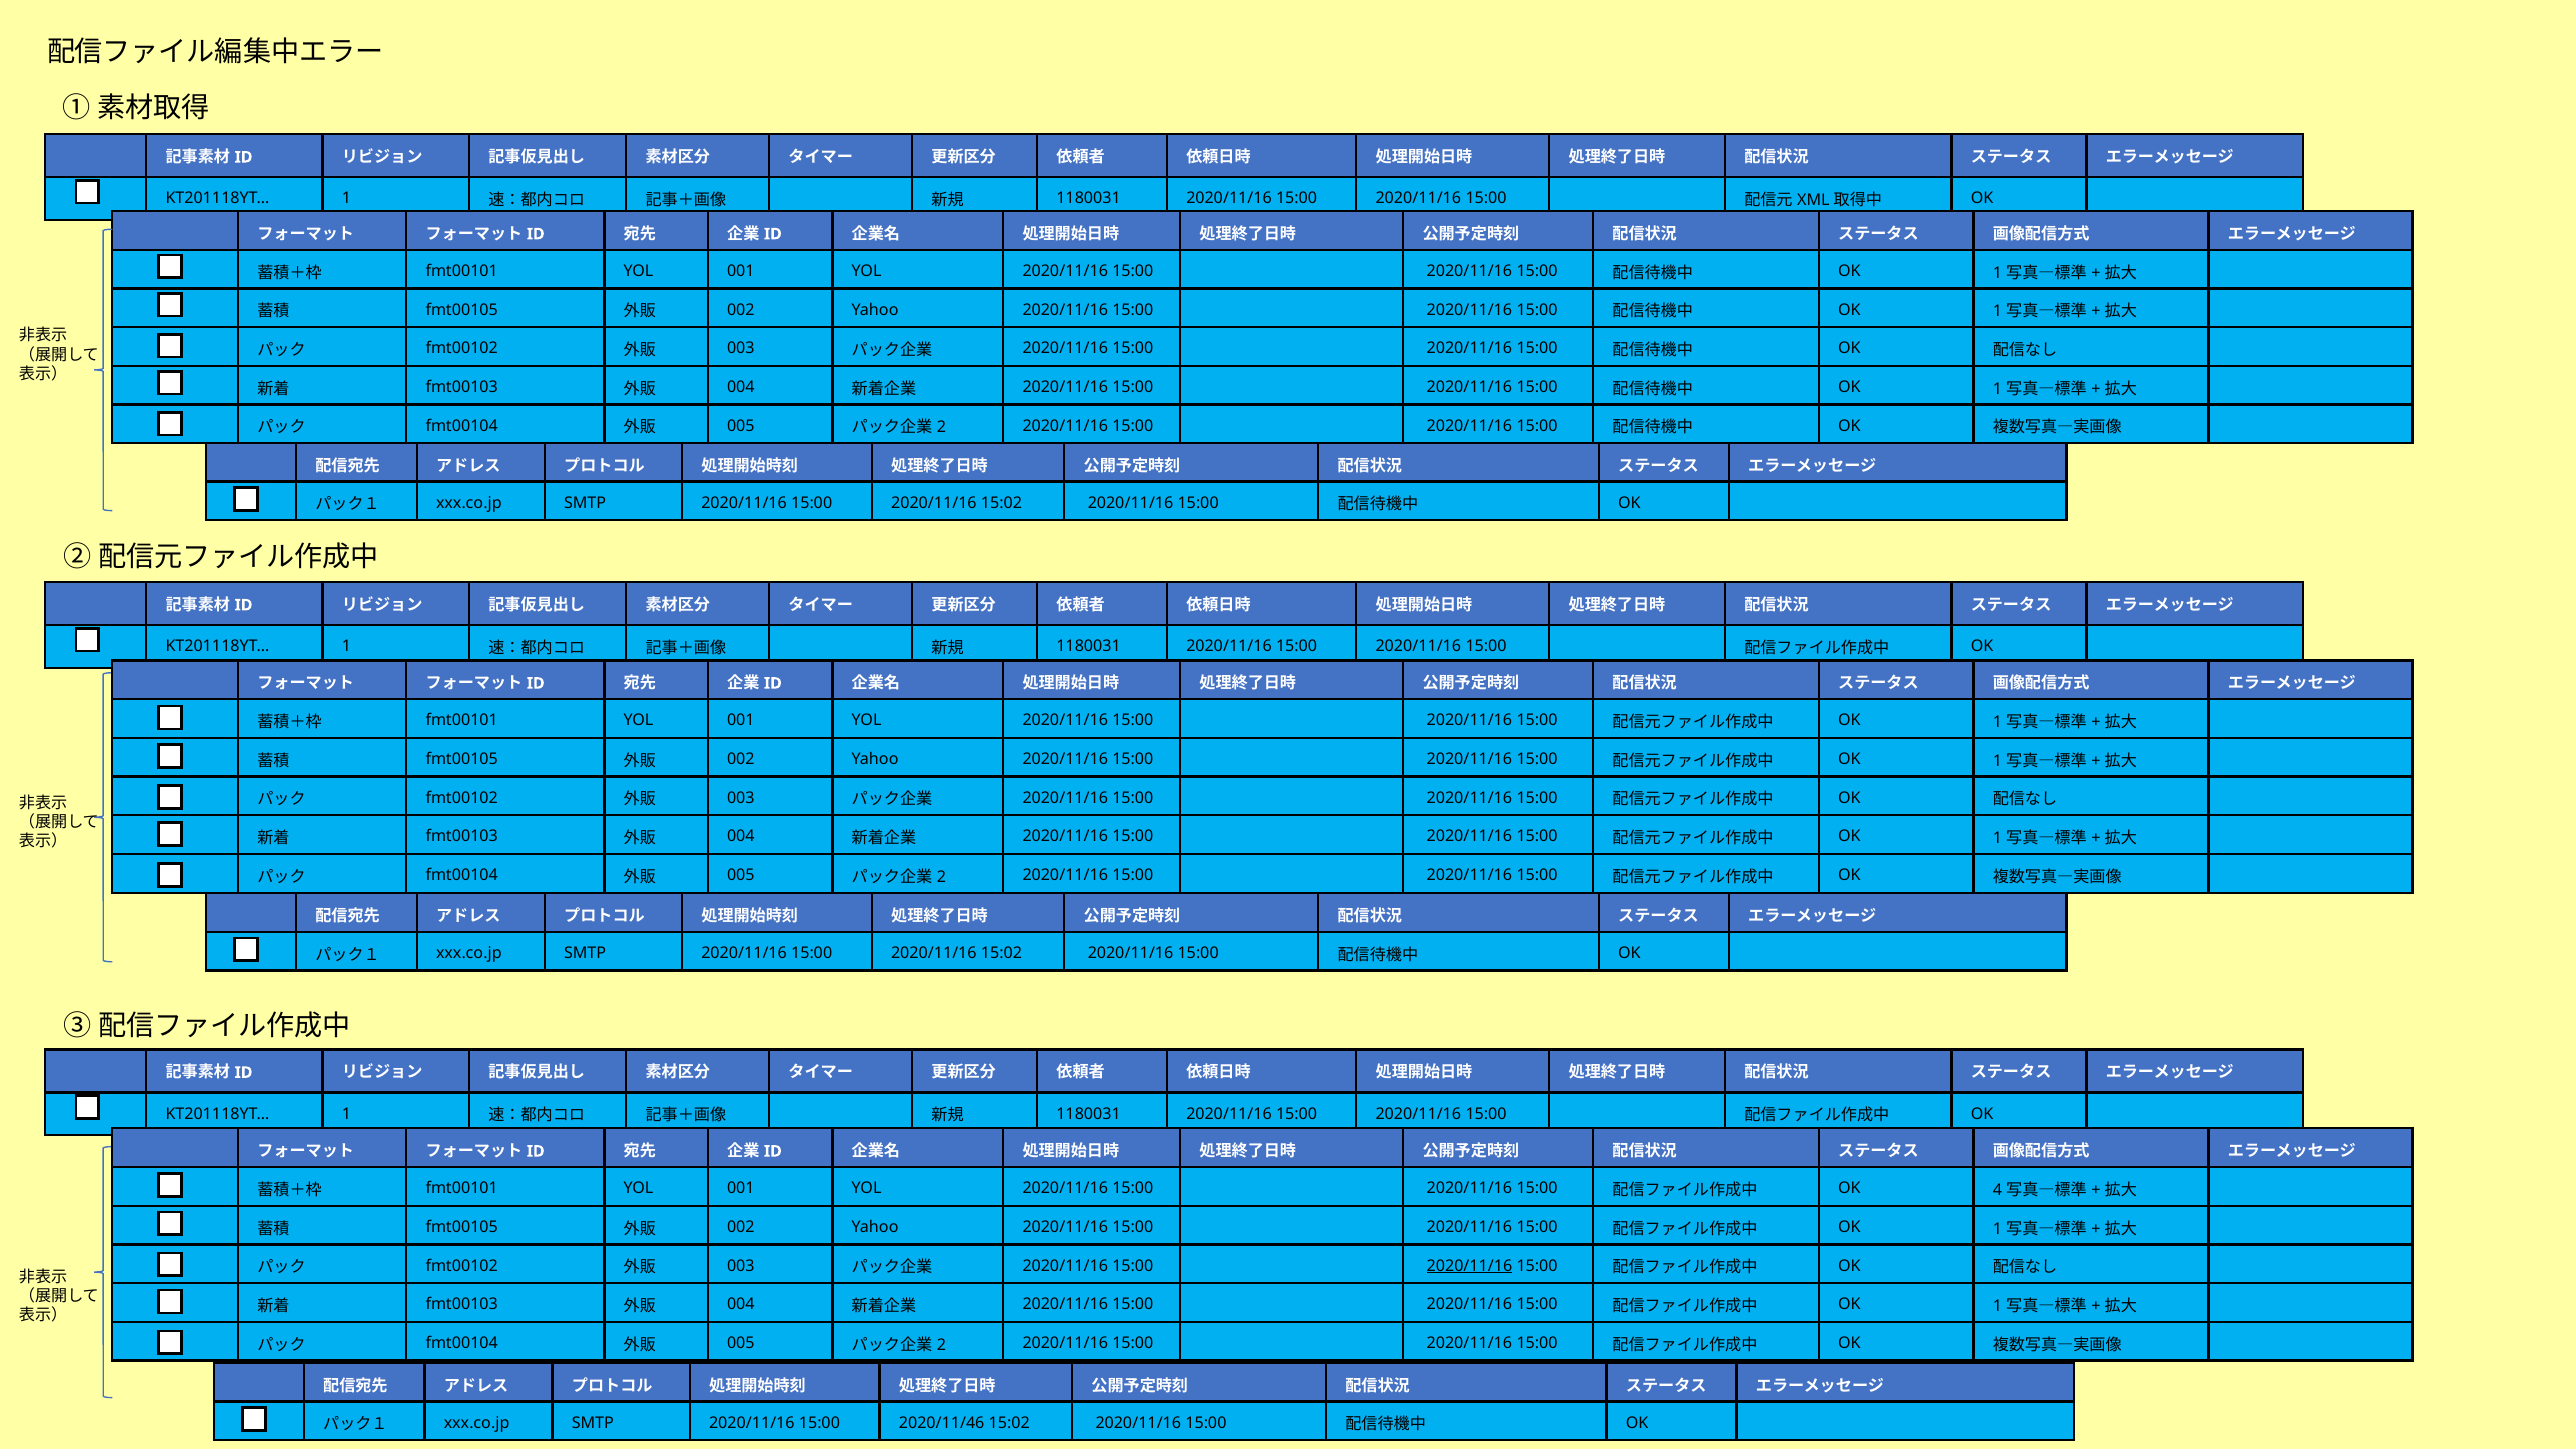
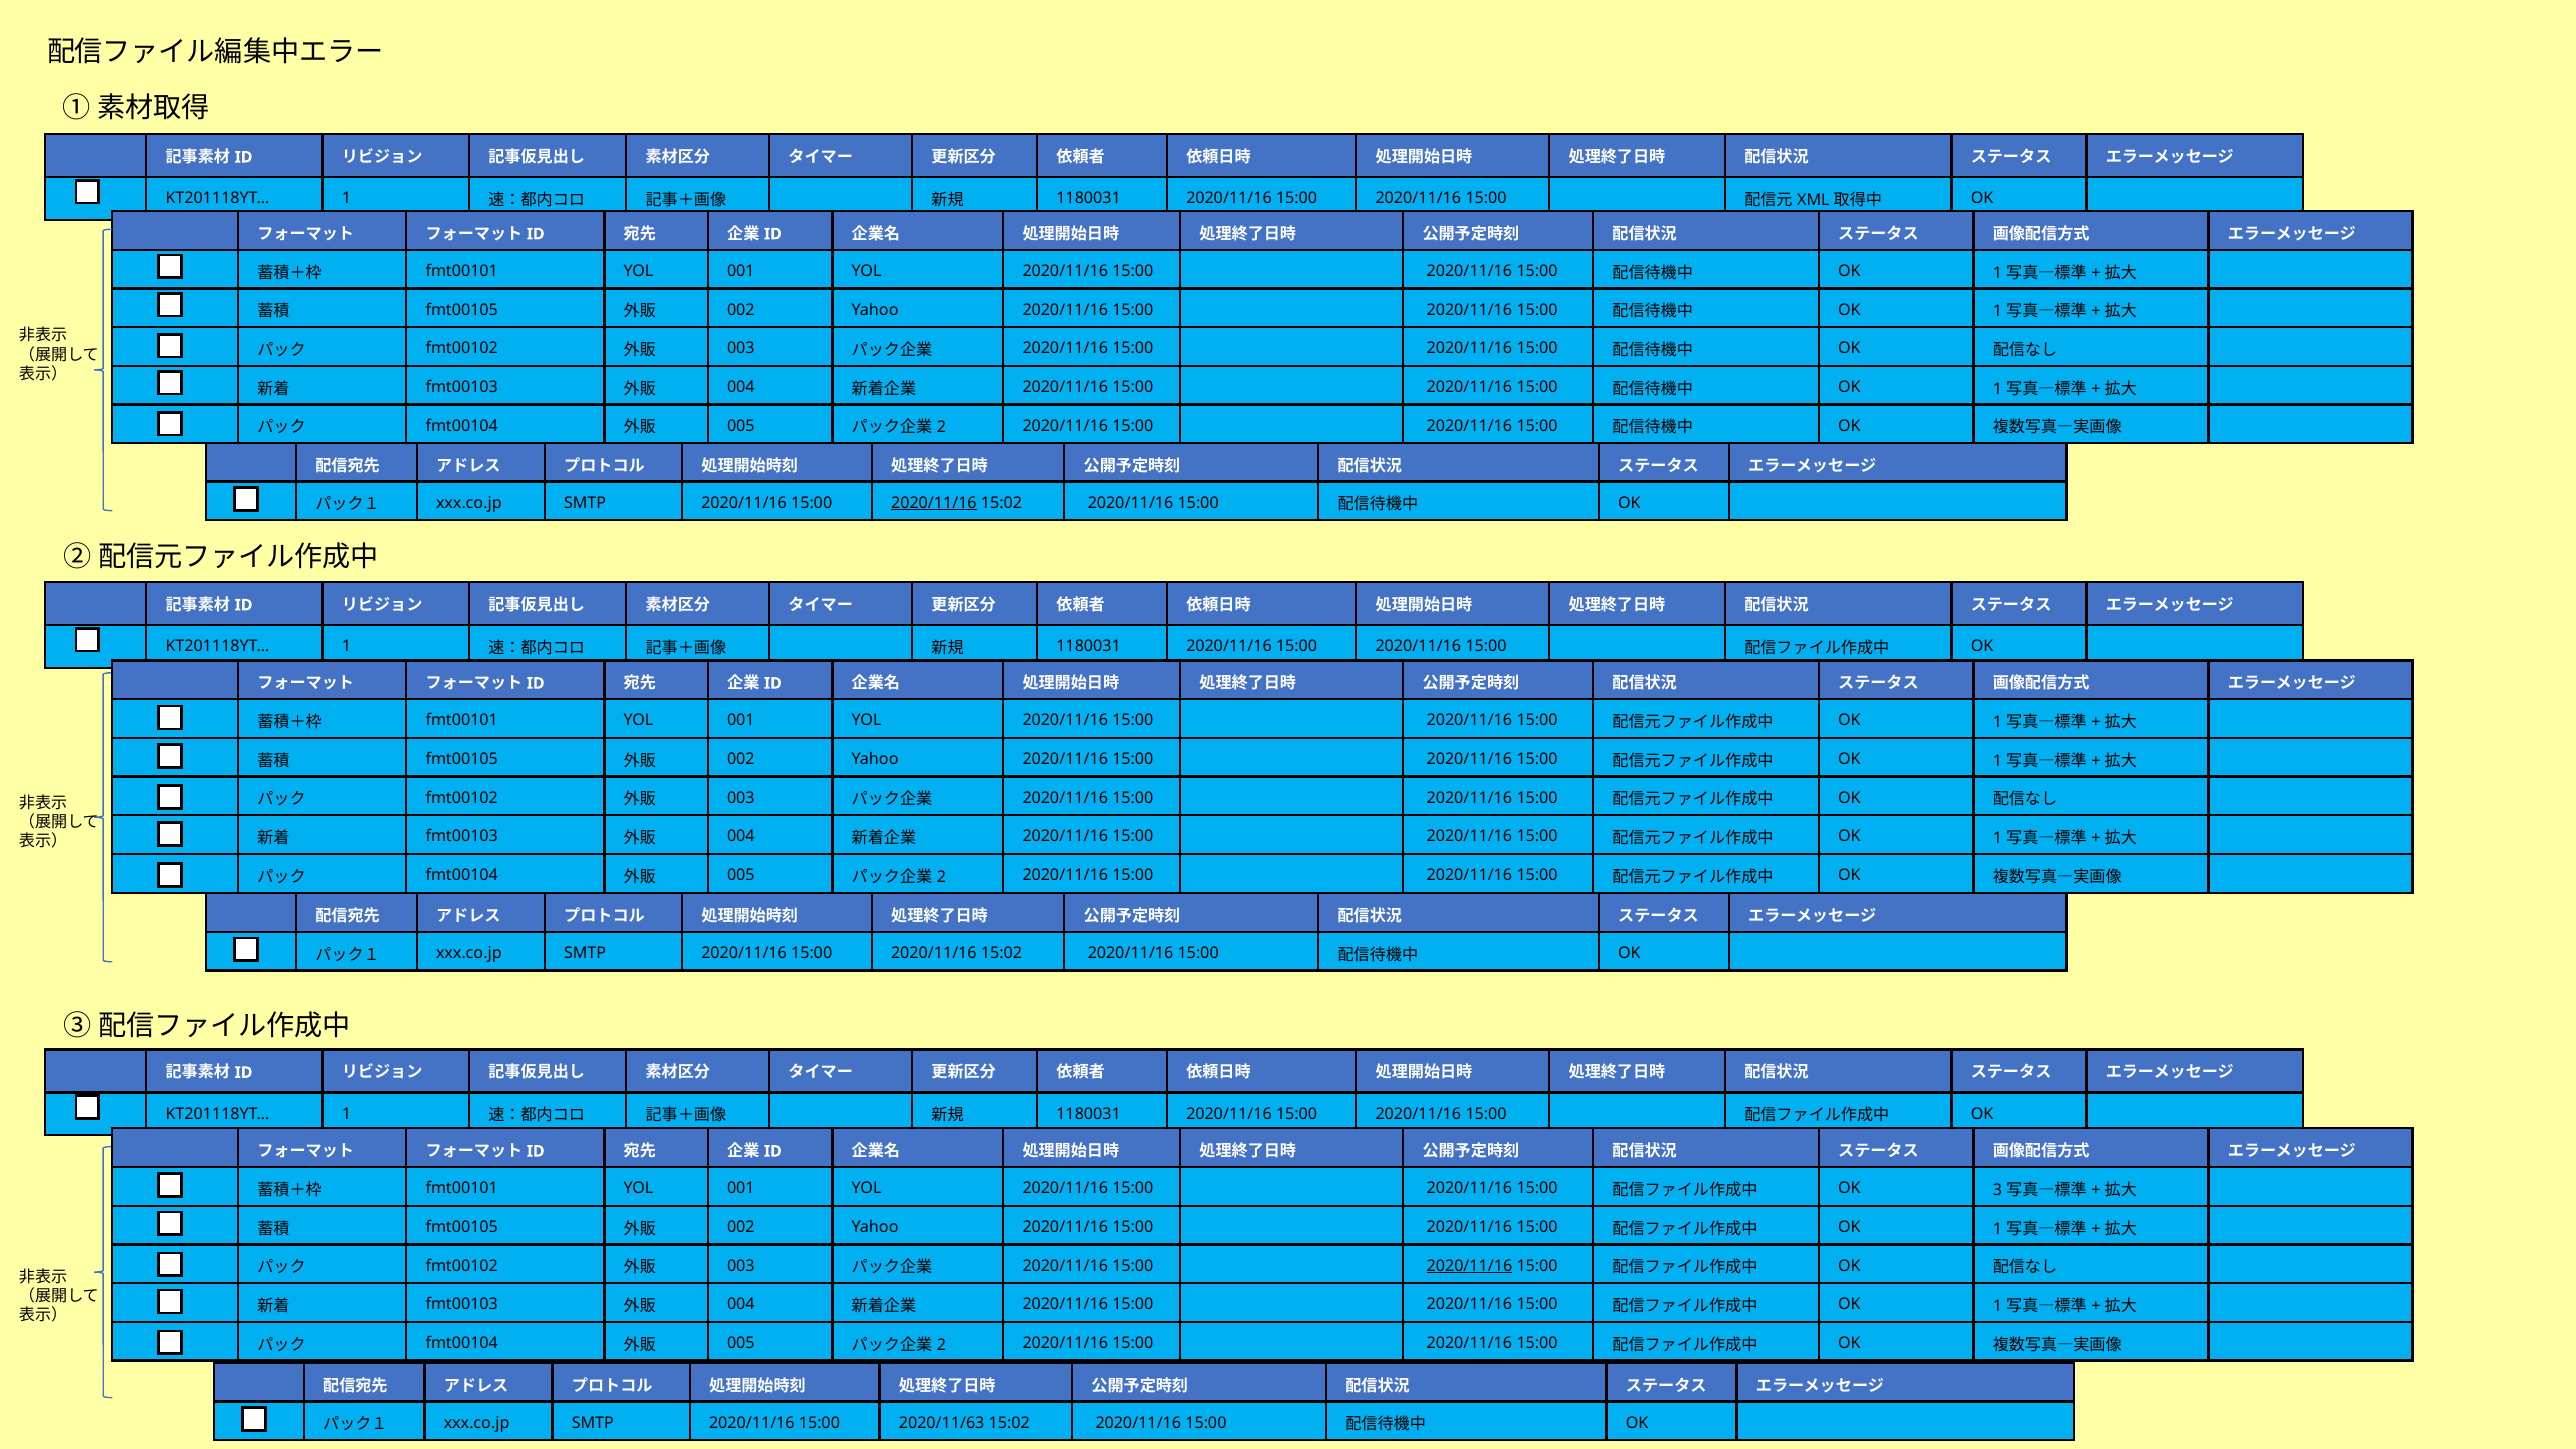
2020/11/16 underline: none -> present (934, 503)
4: 4 -> 3 (1997, 1190)
2020/11/46: 2020/11/46 -> 2020/11/63 (942, 1423)
